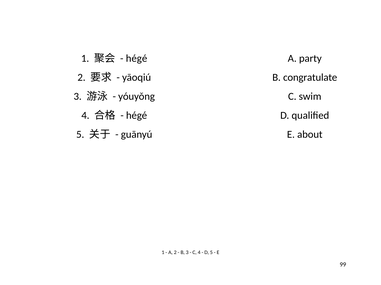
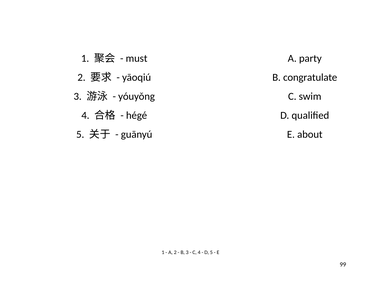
hégé: hégé -> must (137, 59)
